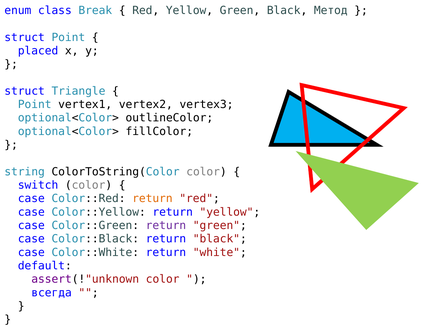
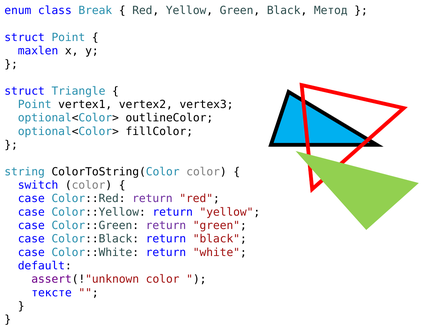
placed: placed -> maxlen (38, 51)
return colour: orange -> purple (152, 199)
всегда: всегда -> тексте (52, 293)
